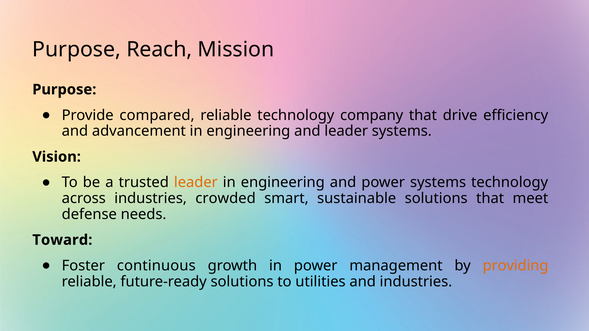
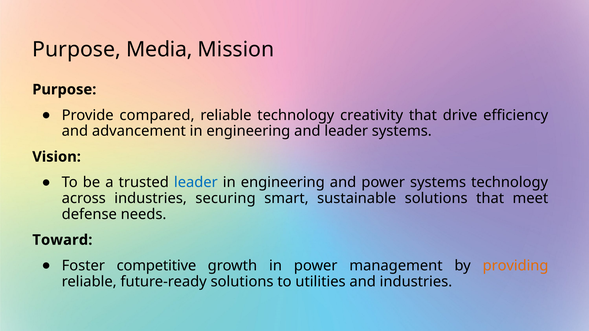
Reach: Reach -> Media (159, 49)
company: company -> creativity (372, 115)
leader colour: orange -> blue (196, 183)
crowded: crowded -> securing (226, 199)
continuous: continuous -> competitive (156, 266)
